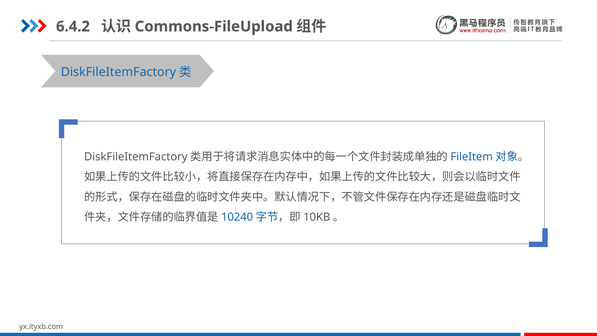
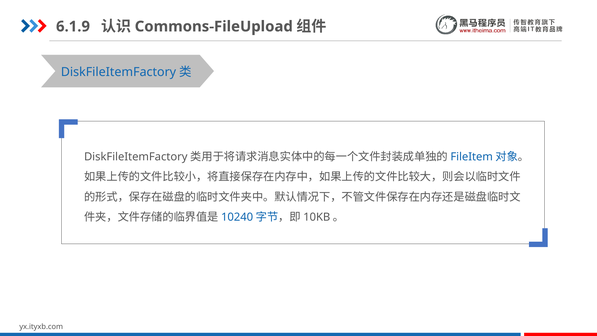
6.4.2: 6.4.2 -> 6.1.9 (73, 26)
